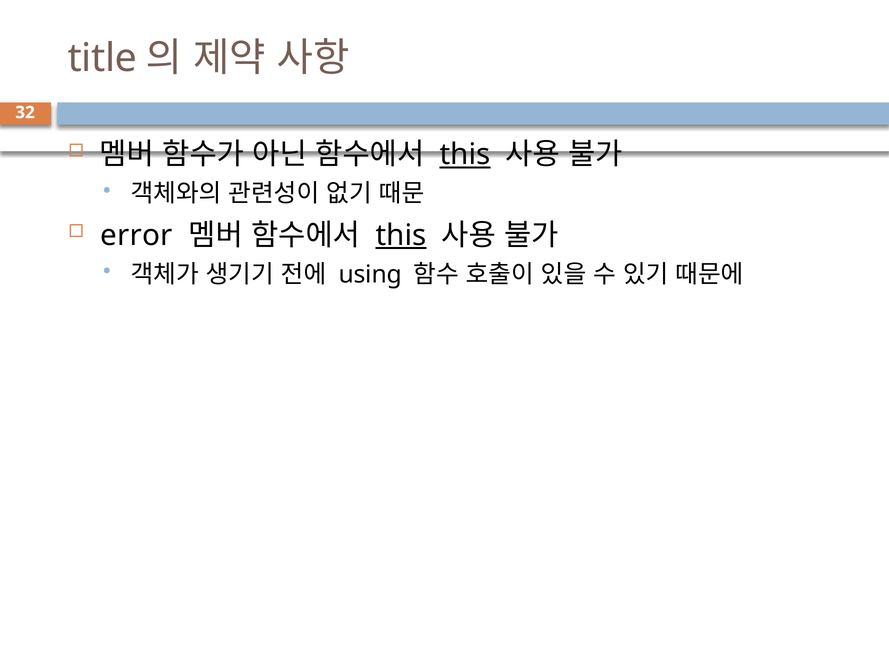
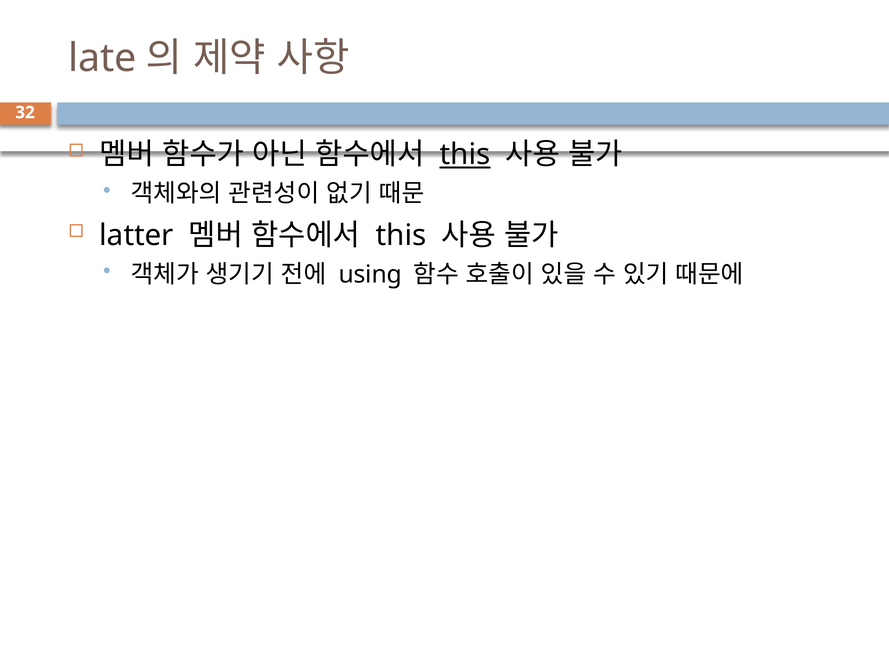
title: title -> late (102, 58)
error: error -> latter (137, 235)
this underline: present -> none (401, 235)
